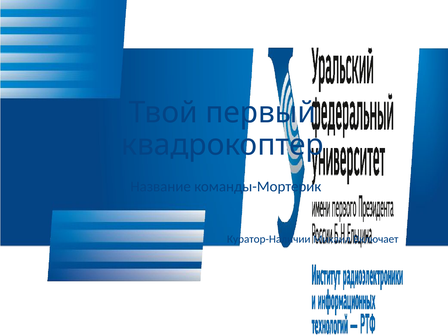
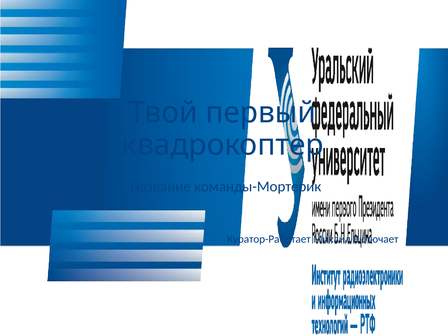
Куратор-Наличии: Куратор-Наличии -> Куратор-Работает (269, 239)
